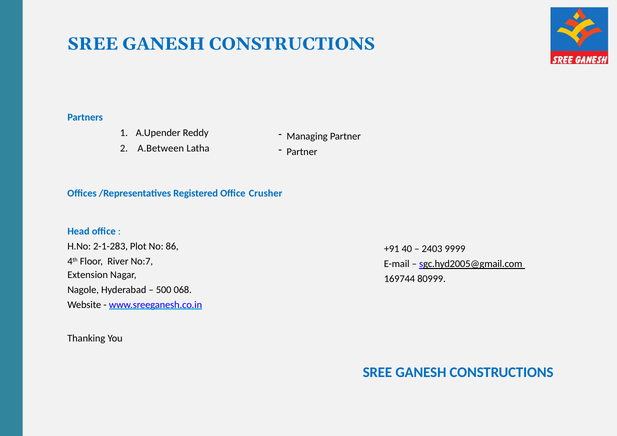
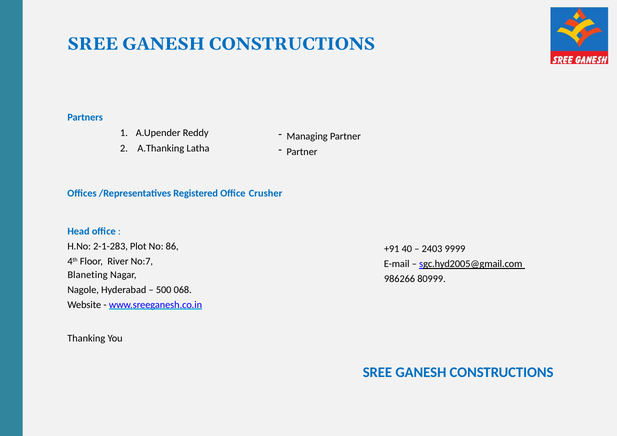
A.Between: A.Between -> A.Thanking (161, 148)
Extension: Extension -> Blaneting (88, 275)
169744: 169744 -> 986266 (400, 279)
